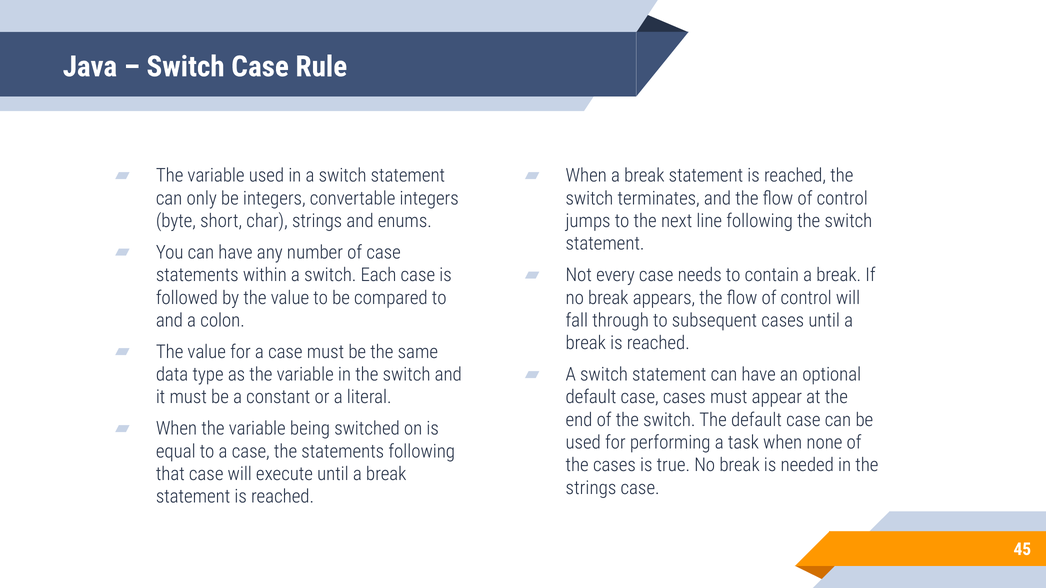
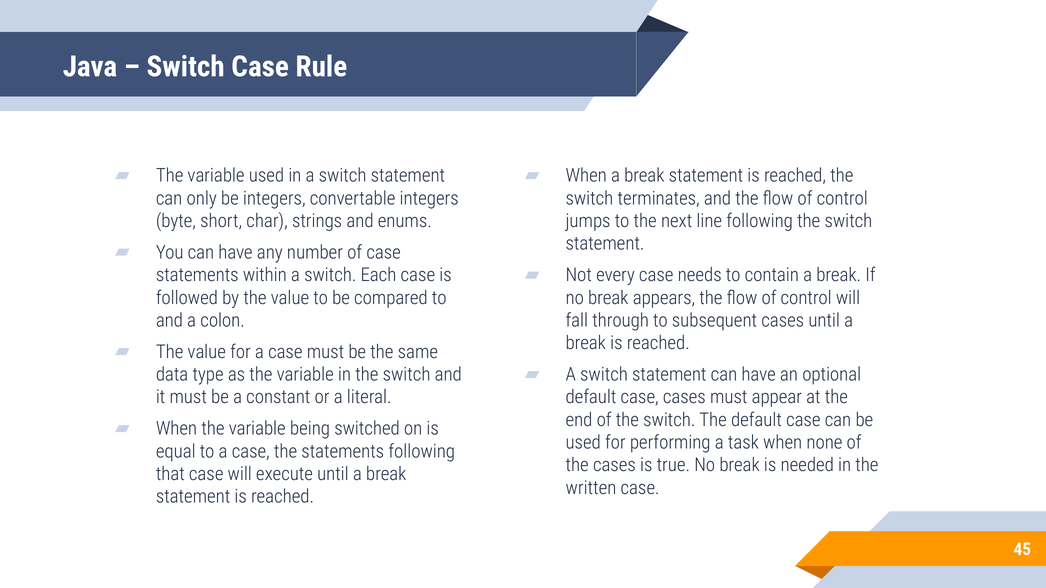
strings: strings -> written (591, 488)
